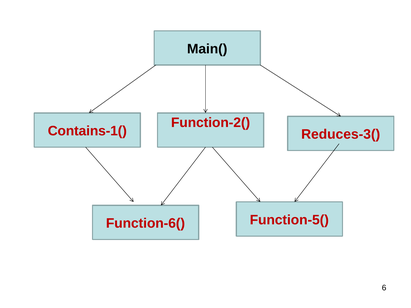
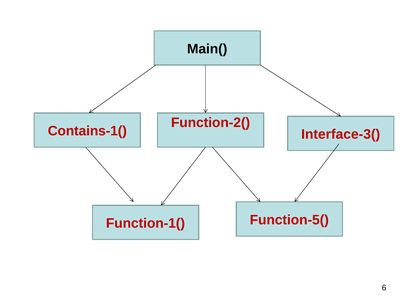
Reduces-3(: Reduces-3( -> Interface-3( (341, 135)
Function-6(: Function-6( -> Function-1( (145, 224)
